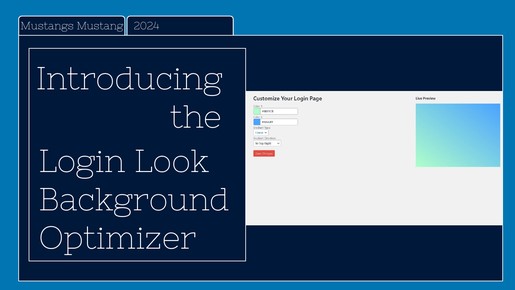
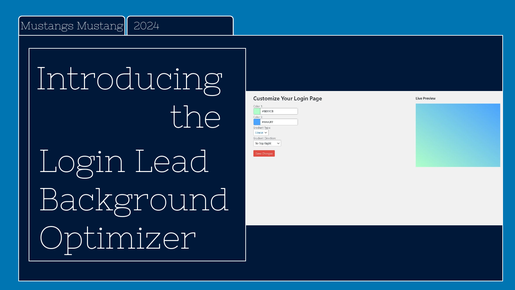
Look: Look -> Lead (172, 162)
